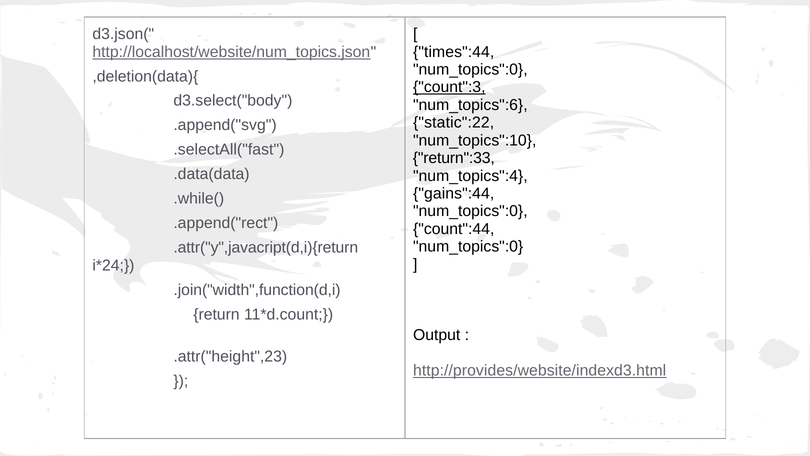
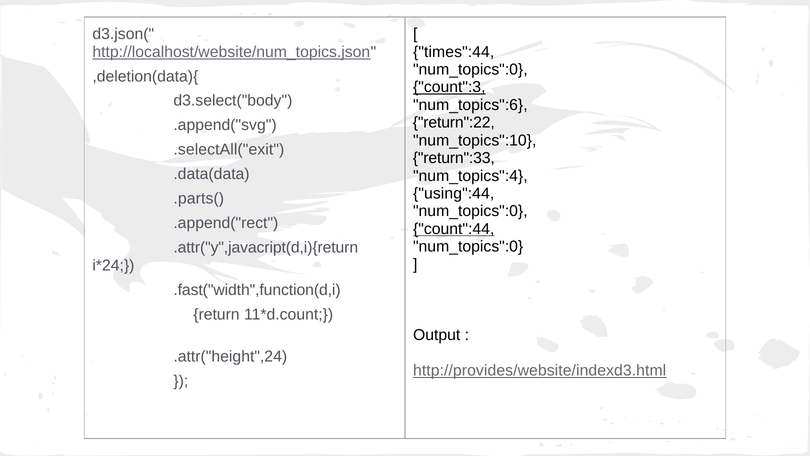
static":22: static":22 -> return":22 (454, 123)
.selectAll("fast: .selectAll("fast -> .selectAll("exit (229, 150)
gains":44: gains":44 -> using":44 (454, 193)
.while(: .while( -> .parts( (199, 199)
count":44 underline: none -> present (454, 229)
.join("width",function(d,i: .join("width",function(d,i -> .fast("width",function(d,i (257, 290)
.attr("height",23: .attr("height",23 -> .attr("height",24 (230, 356)
